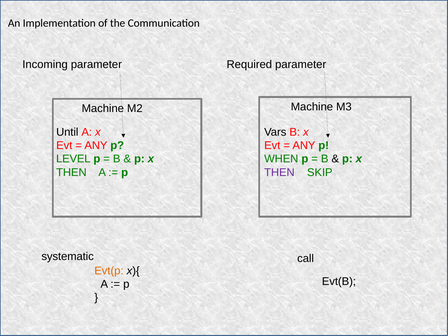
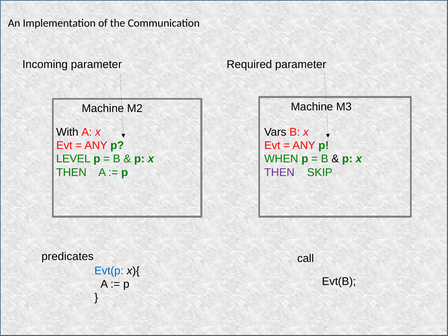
Until: Until -> With (67, 132)
systematic: systematic -> predicates (68, 257)
Evt(p colour: orange -> blue (109, 271)
